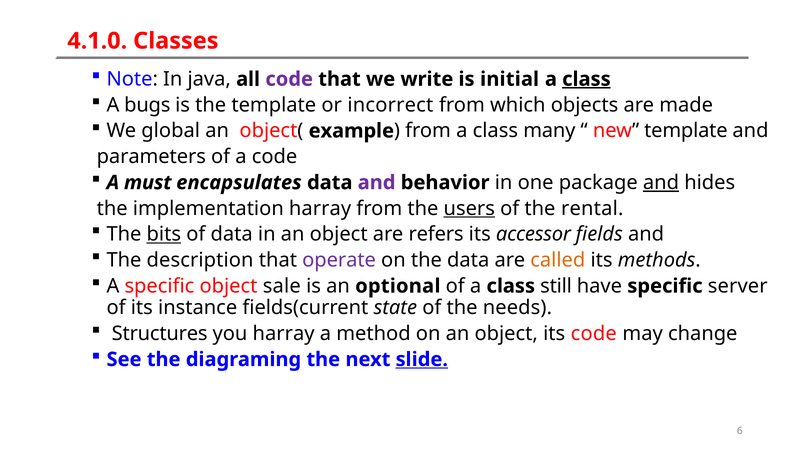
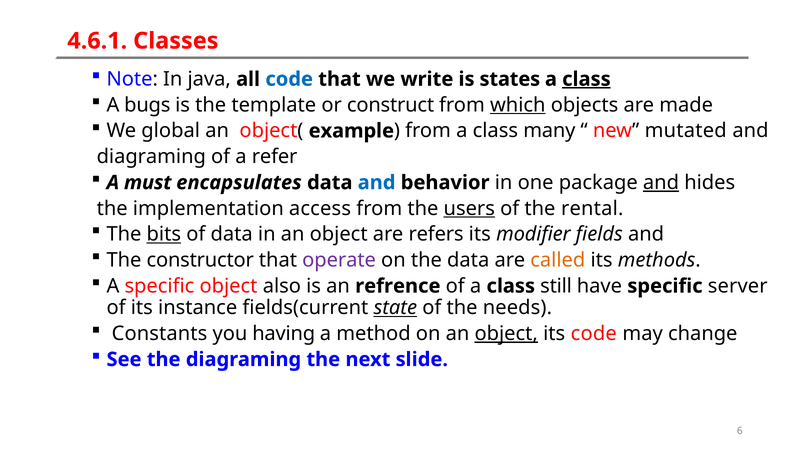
4.1.0: 4.1.0 -> 4.6.1 (97, 41)
code colour: purple -> blue (289, 79)
initial: initial -> states (510, 79)
incorrect: incorrect -> construct (391, 105)
which underline: none -> present (518, 105)
new template: template -> mutated (686, 131)
parameters: parameters -> diagraming (151, 157)
a code: code -> refer (275, 157)
and colour: purple -> blue (377, 183)
implementation harray: harray -> access (320, 209)
accessor: accessor -> modifier (533, 234)
description: description -> constructor (200, 260)
sale: sale -> also (282, 286)
optional: optional -> refrence (398, 286)
state underline: none -> present (395, 308)
Structures: Structures -> Constants (160, 334)
you harray: harray -> having (284, 334)
object underline: none -> present (506, 334)
slide underline: present -> none (422, 360)
